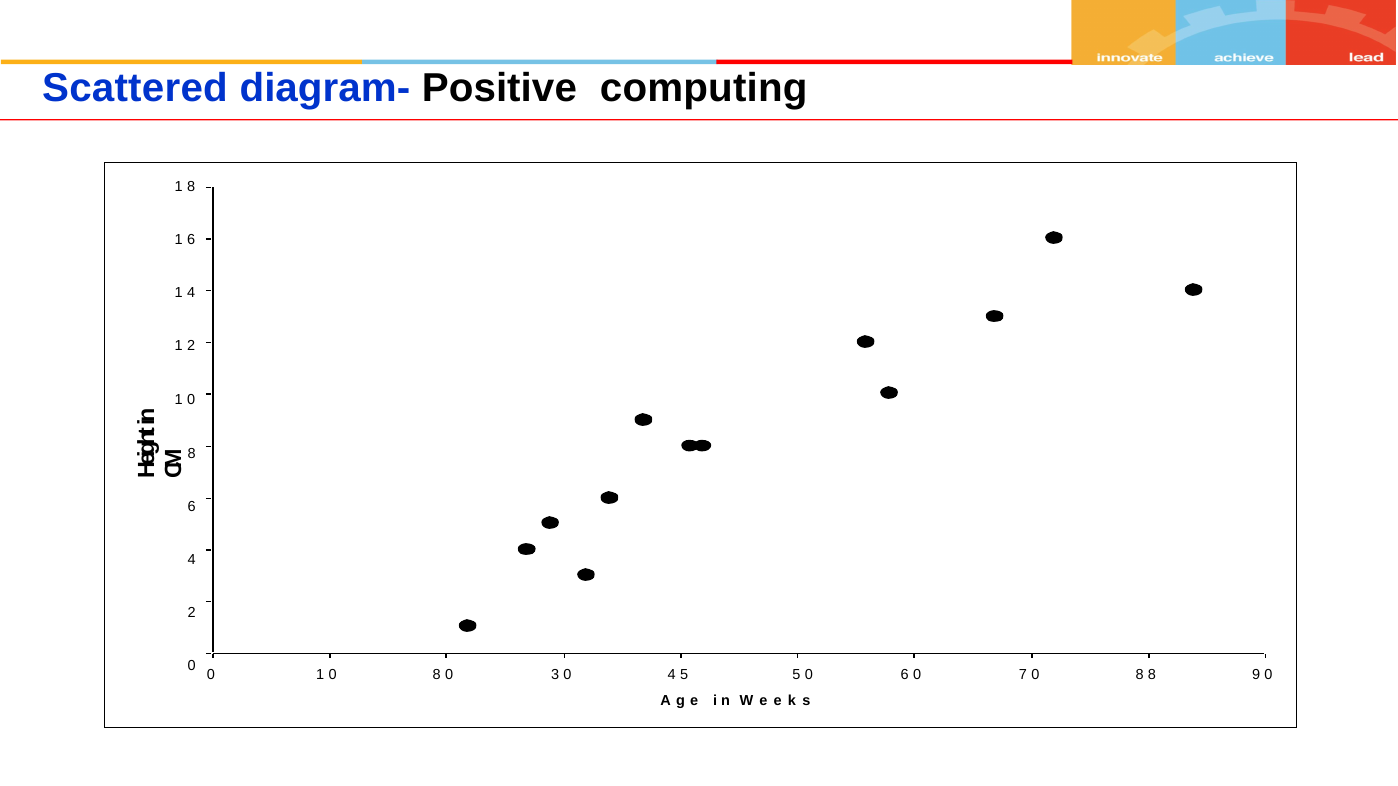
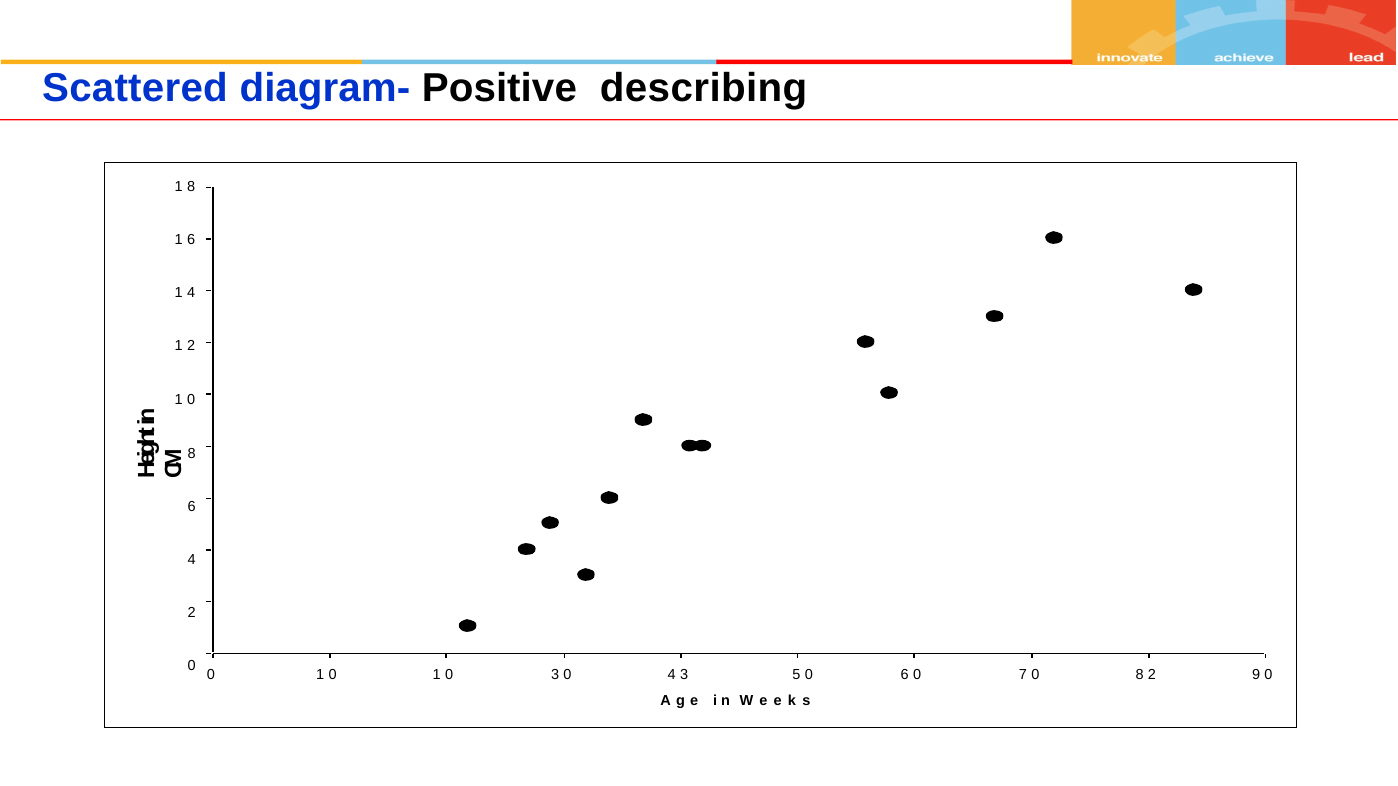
computing: computing -> describing (704, 88)
4 5: 5 -> 3 (684, 675)
8: 8 -> 1 (437, 675)
8 8: 8 -> 2 (1152, 675)
